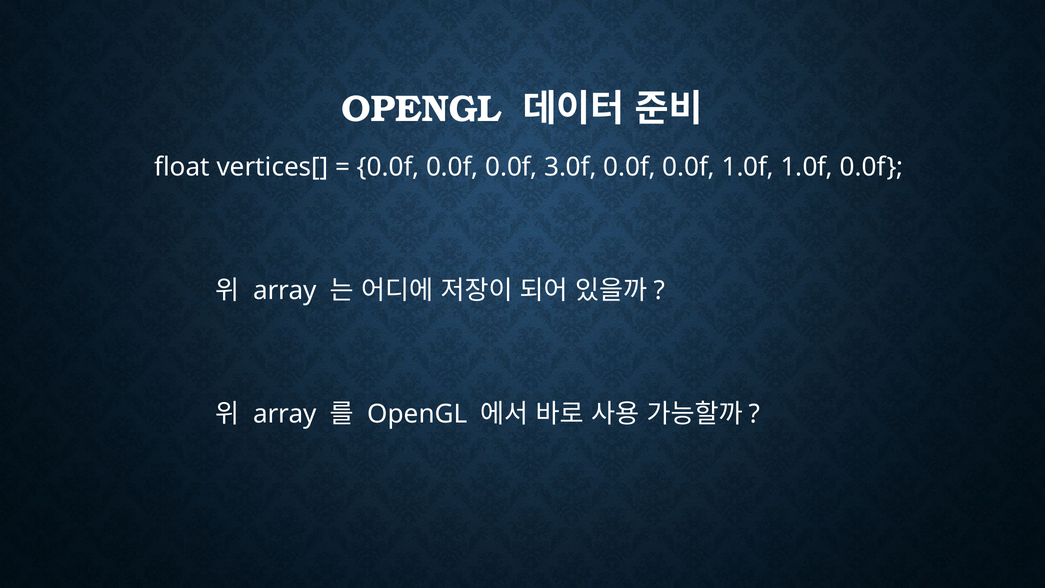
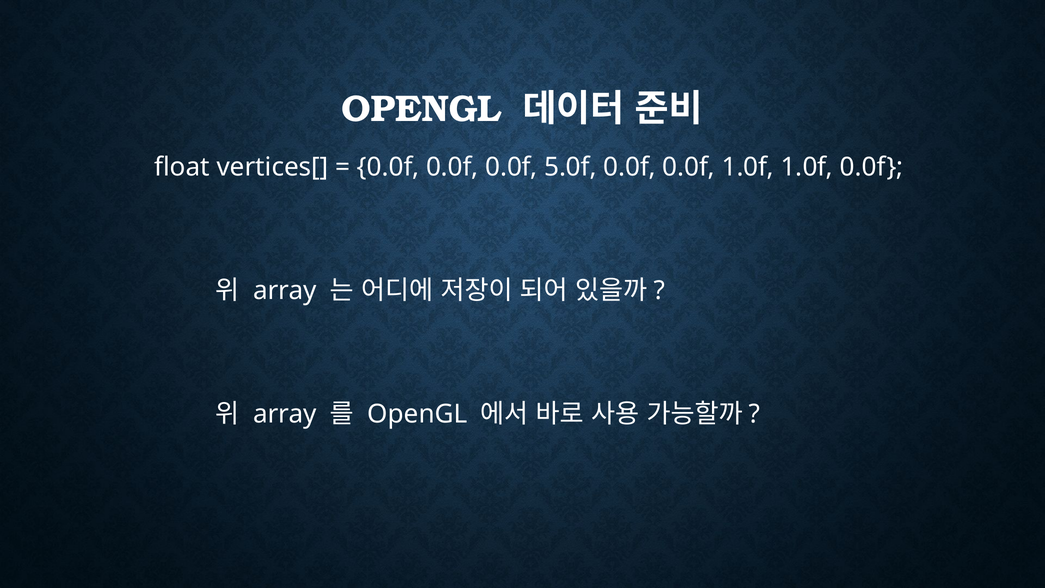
3.0f: 3.0f -> 5.0f (570, 167)
